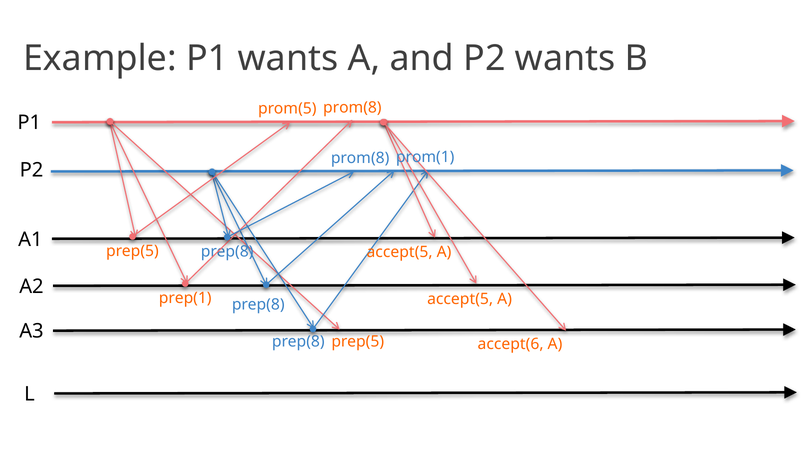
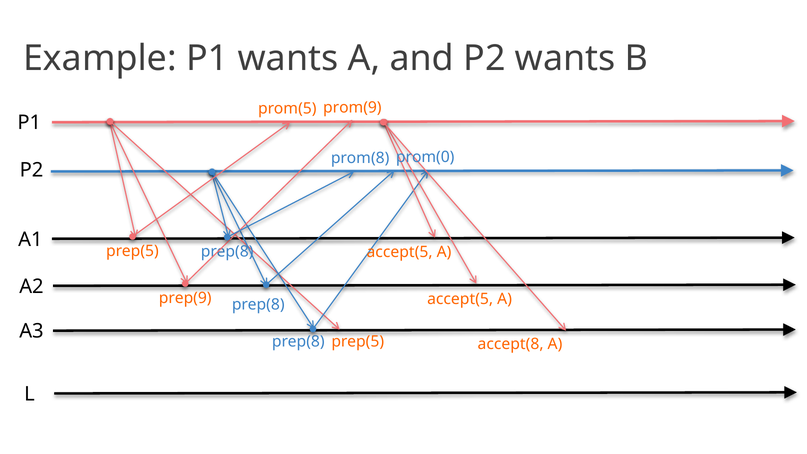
prom(5 prom(8: prom(8 -> prom(9 (352, 108)
prom(1: prom(1 -> prom(0 (425, 157)
prep(1: prep(1 -> prep(9 (185, 298)
accept(6: accept(6 -> accept(8 (511, 344)
